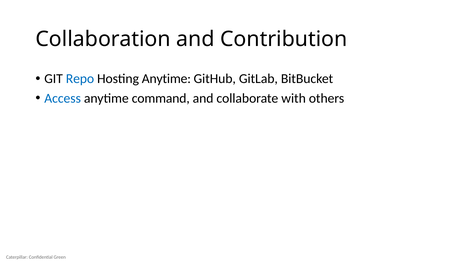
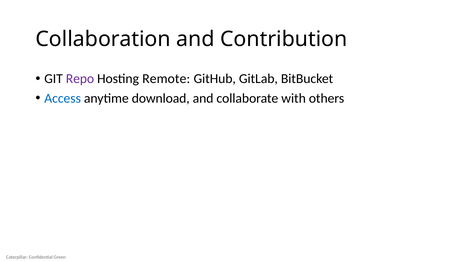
Repo colour: blue -> purple (80, 79)
Hosting Anytime: Anytime -> Remote (166, 79)
command: command -> download (161, 98)
